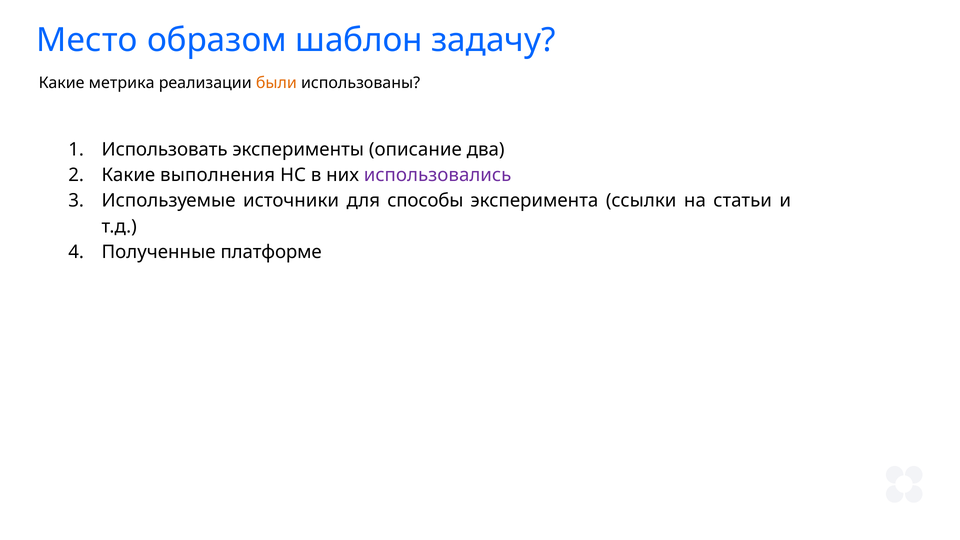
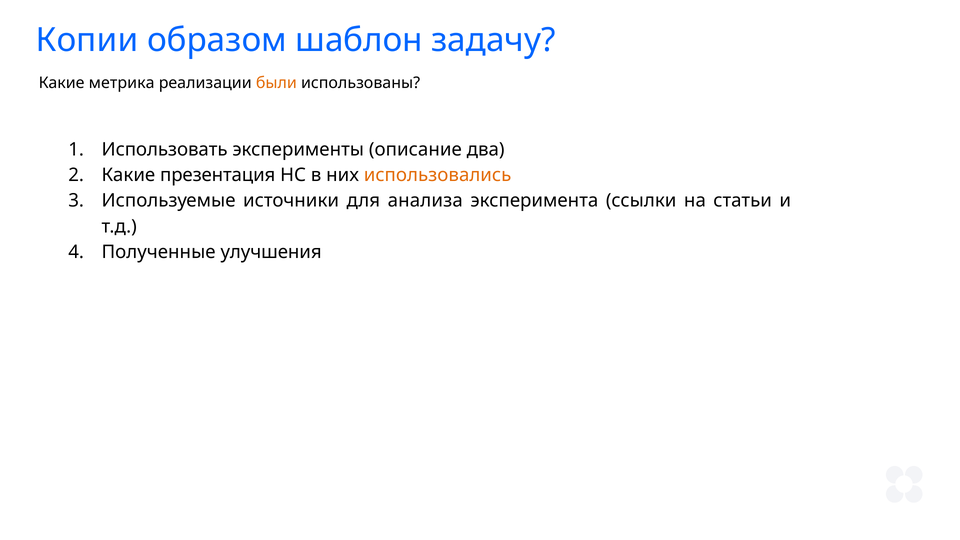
Место: Место -> Копии (87, 40)
выполнения: выполнения -> презентация (218, 175)
использовались colour: purple -> orange (438, 175)
способы: способы -> анализа (425, 201)
платформе: платформе -> улучшения (271, 252)
